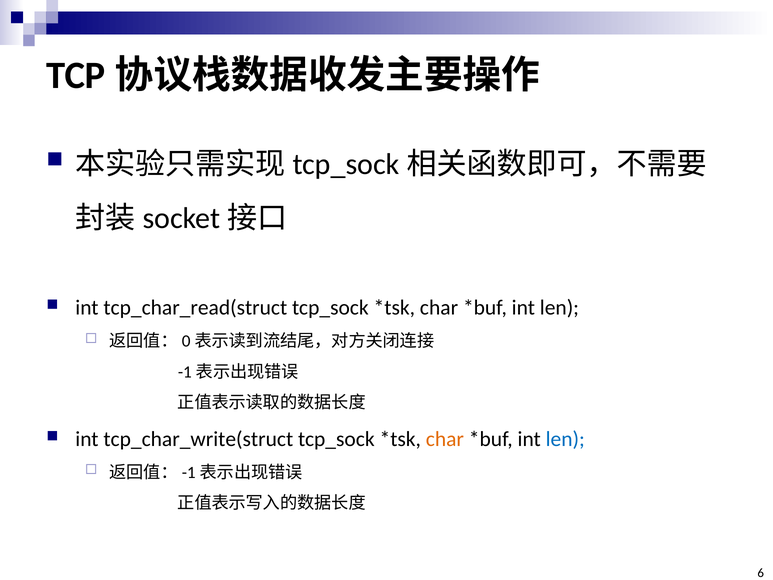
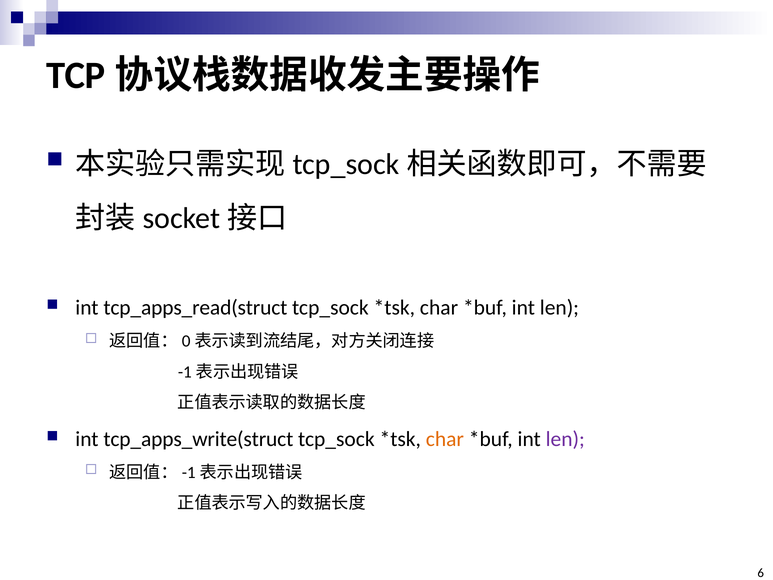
tcp_char_read(struct: tcp_char_read(struct -> tcp_apps_read(struct (195, 308)
tcp_char_write(struct: tcp_char_write(struct -> tcp_apps_write(struct (198, 439)
len colour: blue -> purple (565, 439)
